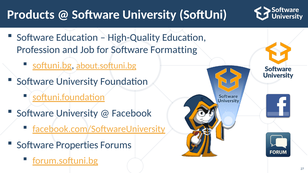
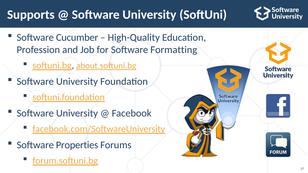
Products: Products -> Supports (31, 15)
Software Education: Education -> Cucumber (77, 38)
